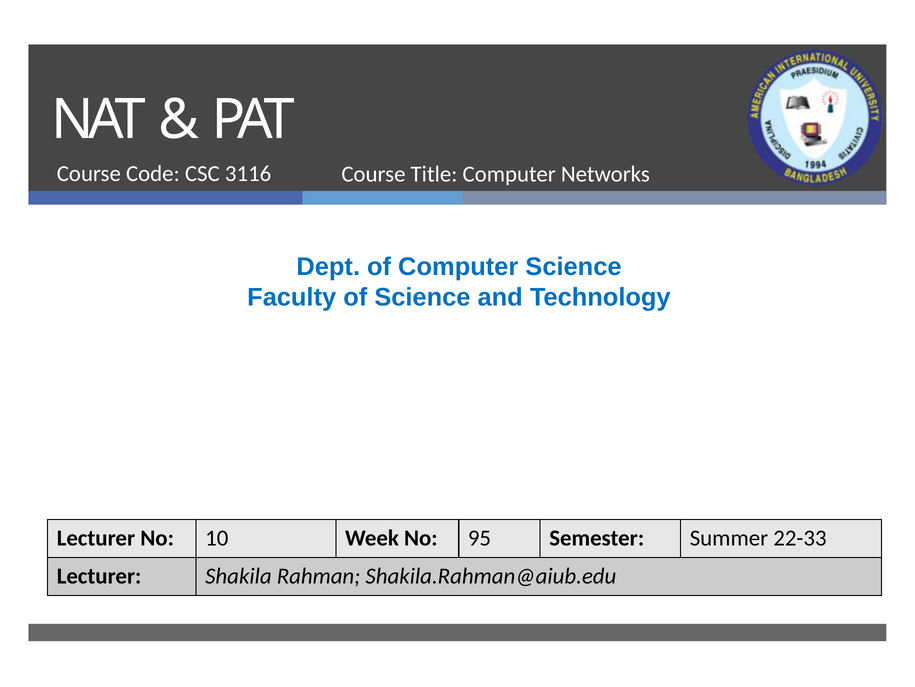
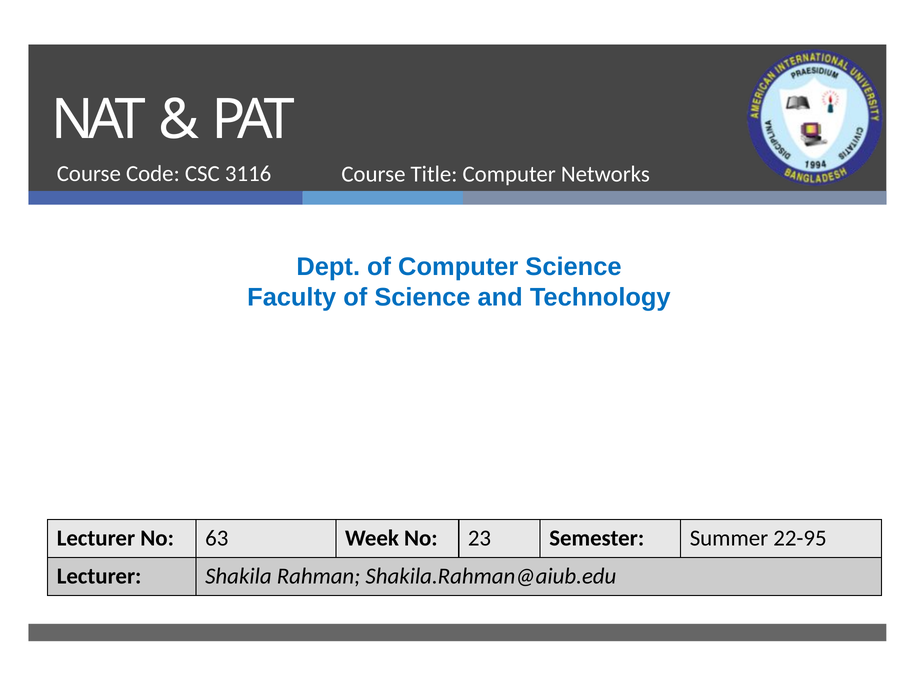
10: 10 -> 63 (217, 538)
95: 95 -> 23 (479, 538)
22-33: 22-33 -> 22-95 (800, 538)
